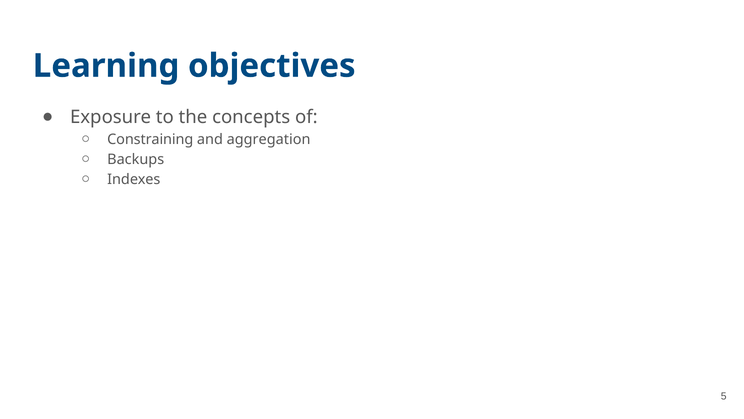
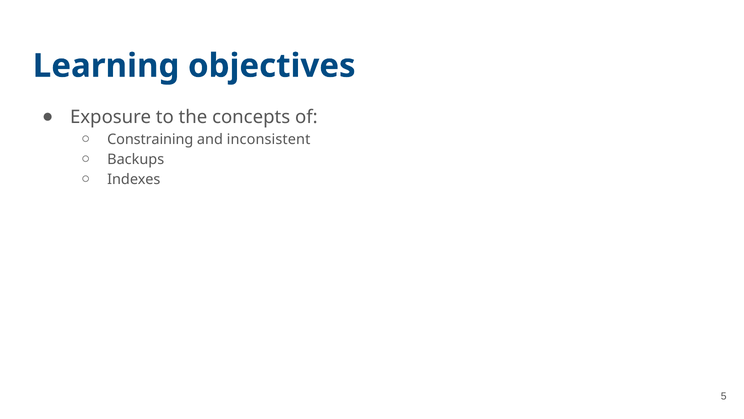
aggregation: aggregation -> inconsistent (269, 139)
